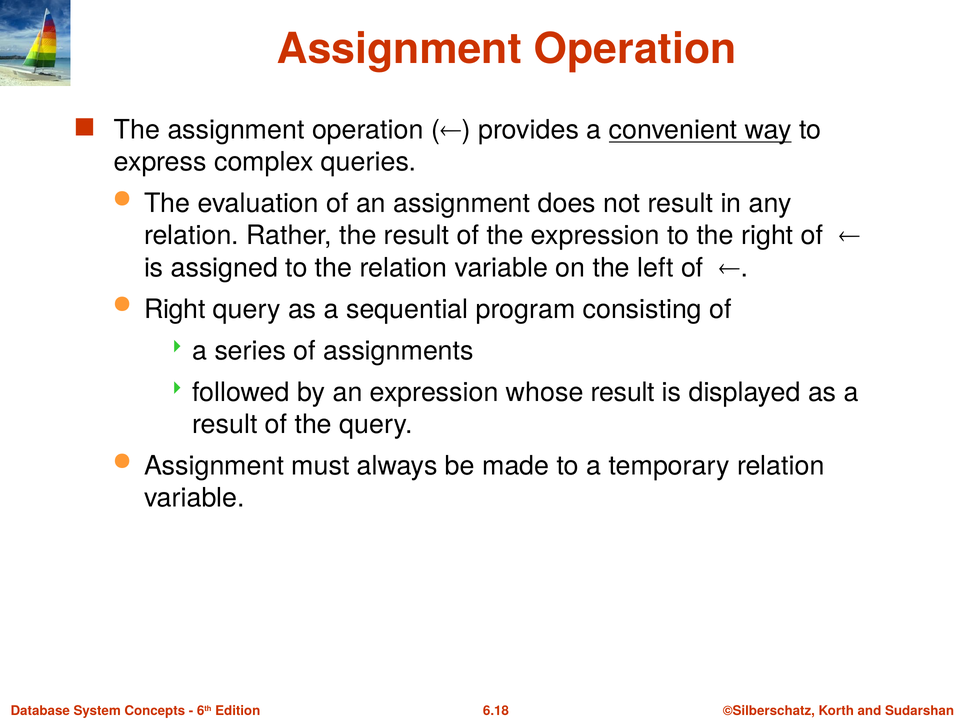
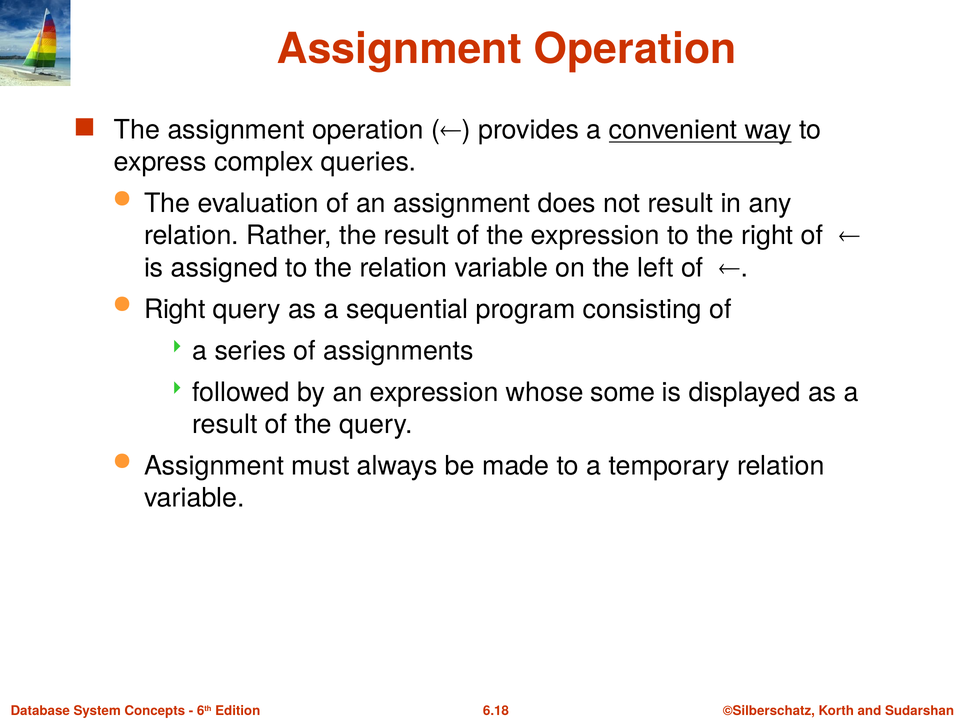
whose result: result -> some (623, 392)
